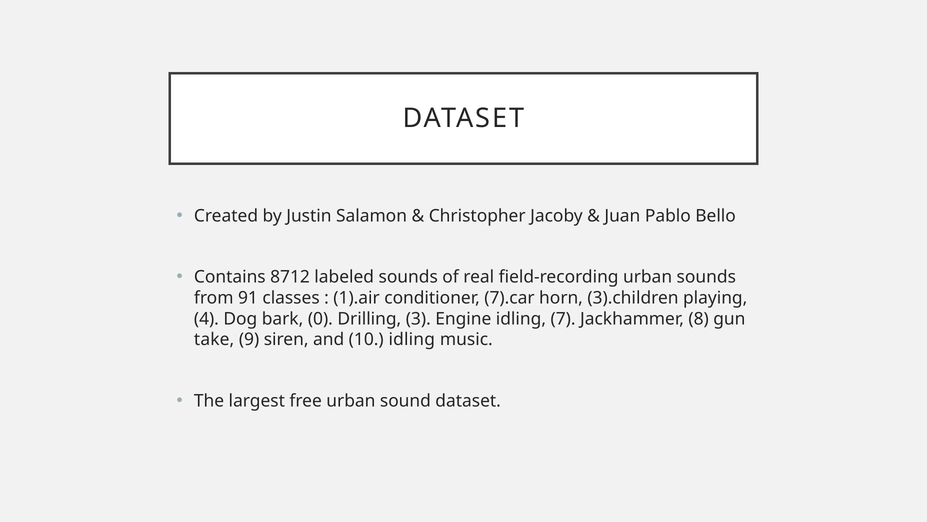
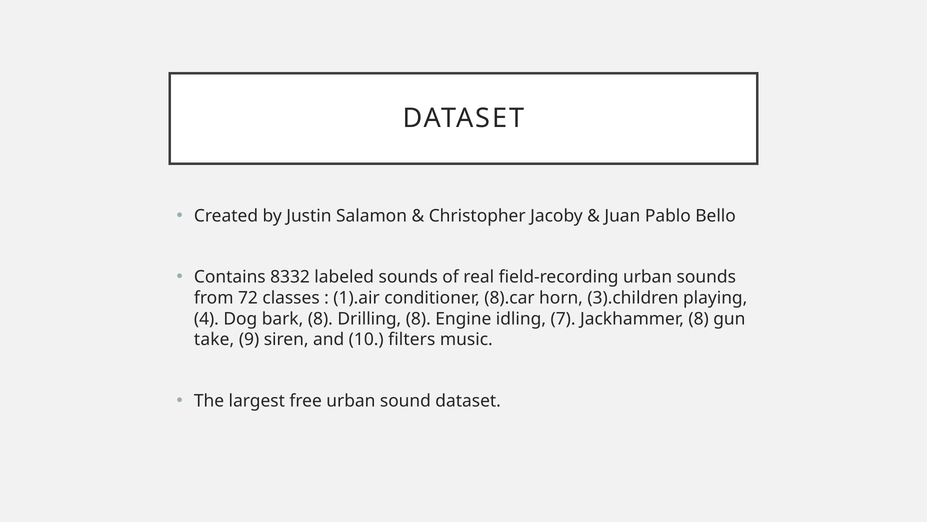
8712: 8712 -> 8332 (290, 277)
91: 91 -> 72 (248, 298)
7).car: 7).car -> 8).car (509, 298)
bark 0: 0 -> 8 (320, 318)
Drilling 3: 3 -> 8 (418, 318)
10 idling: idling -> filters (412, 339)
